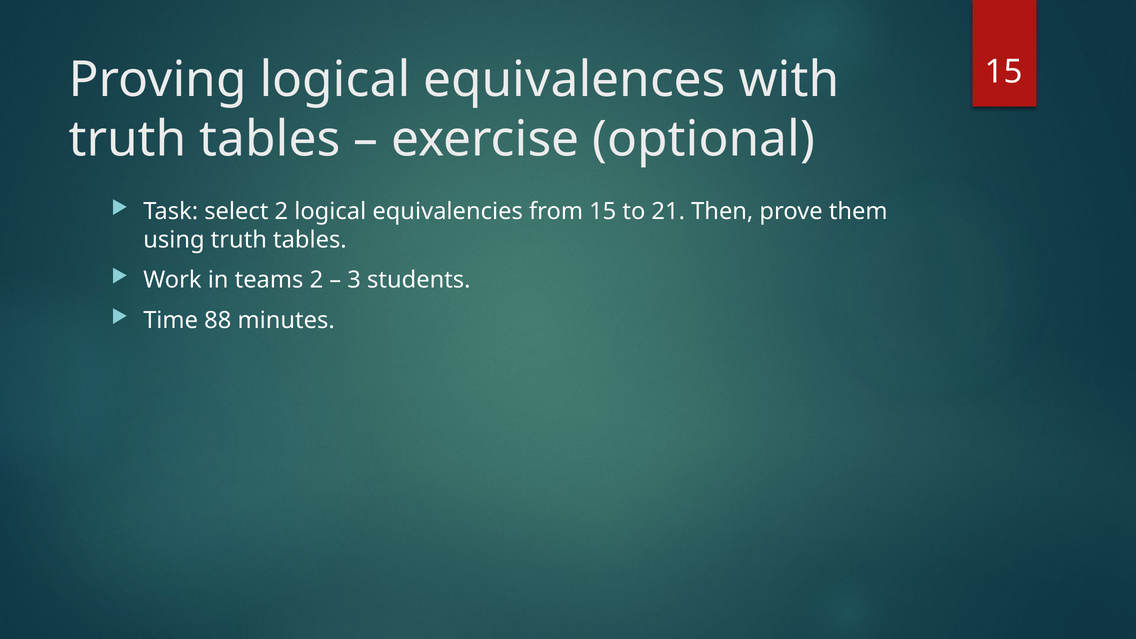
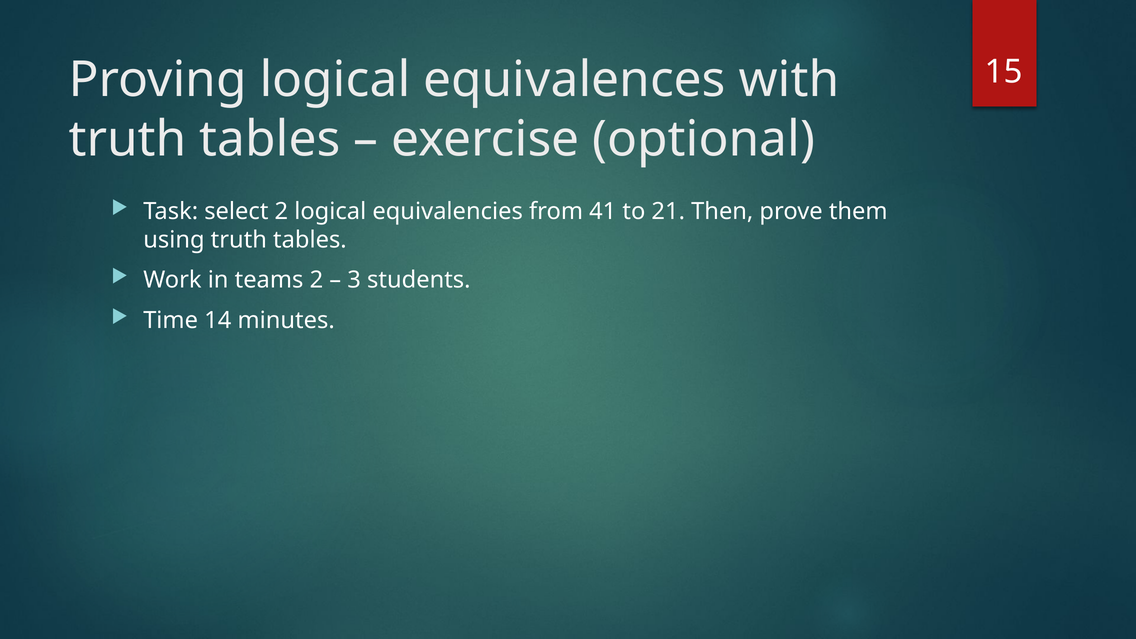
from 15: 15 -> 41 (603, 211)
88: 88 -> 14 (218, 320)
